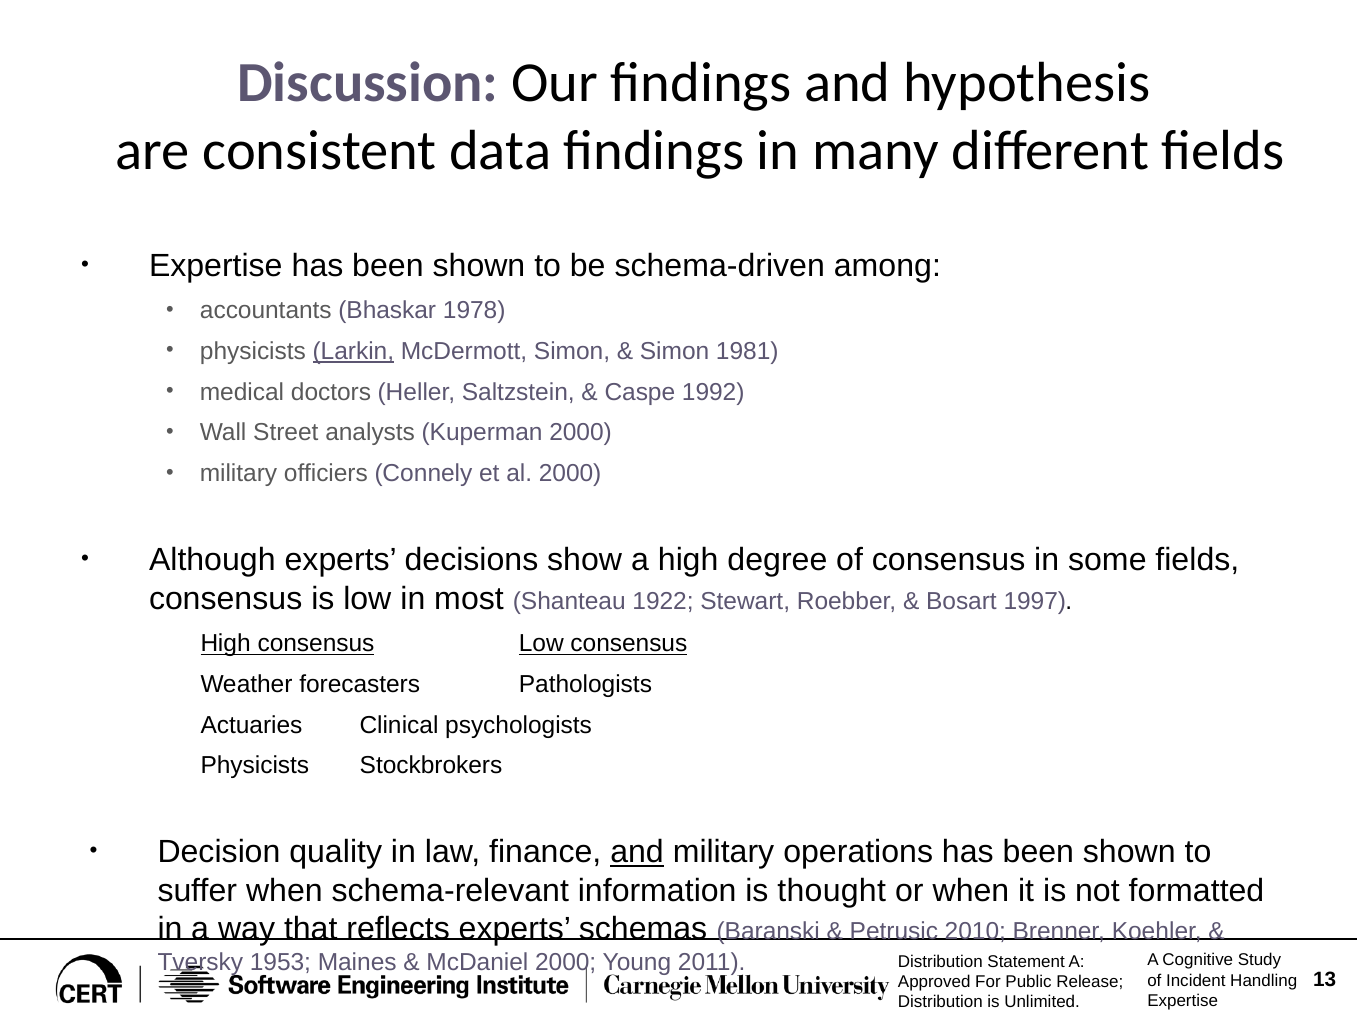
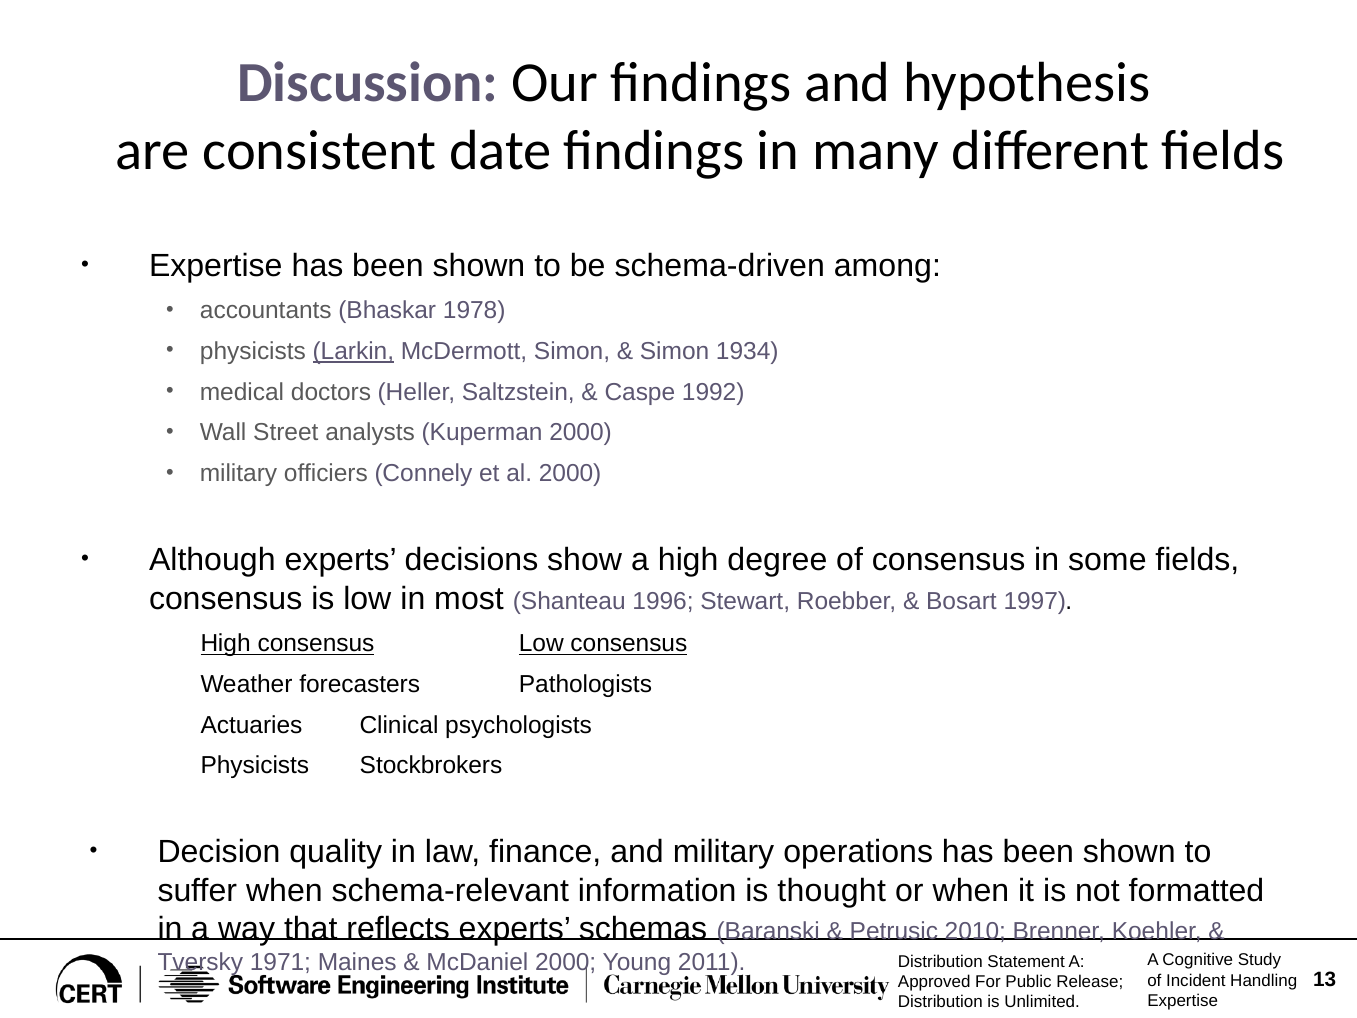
data: data -> date (500, 151)
1981: 1981 -> 1934 (747, 351)
1922: 1922 -> 1996 (663, 601)
and underline: present -> none (637, 852)
1953: 1953 -> 1971 (280, 962)
